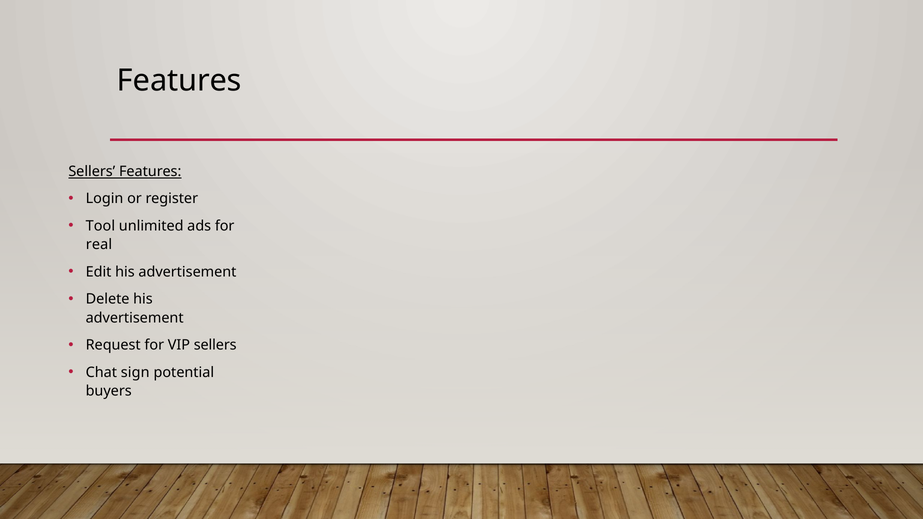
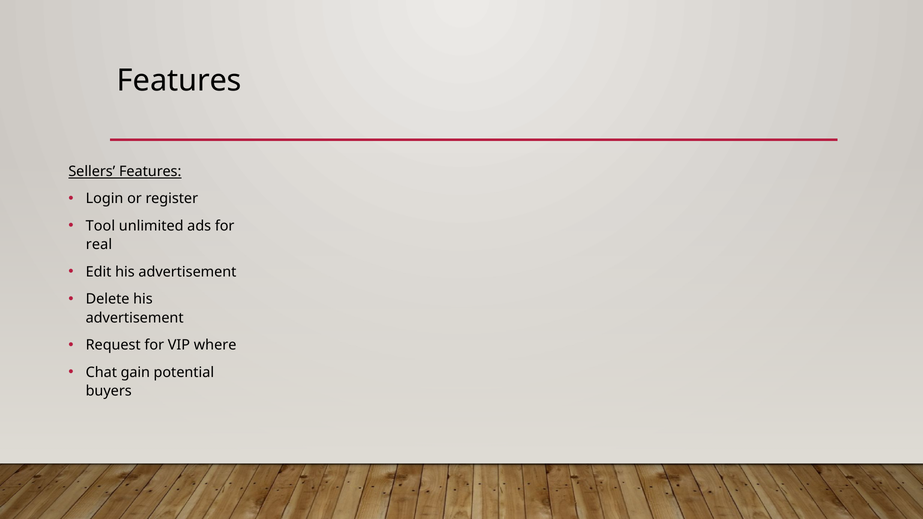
VIP sellers: sellers -> where (215, 345)
sign: sign -> gain (135, 373)
